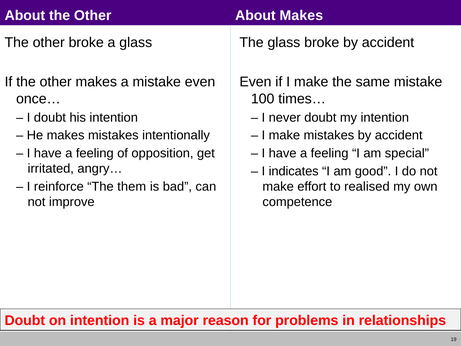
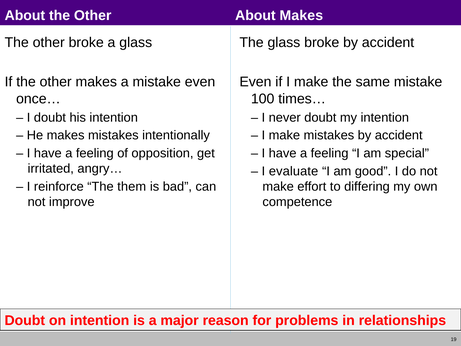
indicates: indicates -> evaluate (294, 171)
realised: realised -> differing (367, 187)
